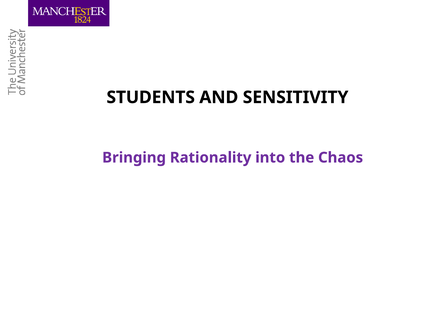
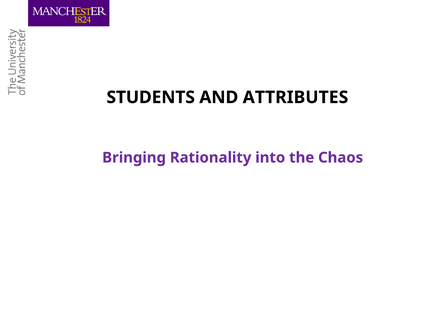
SENSITIVITY: SENSITIVITY -> ATTRIBUTES (296, 97)
